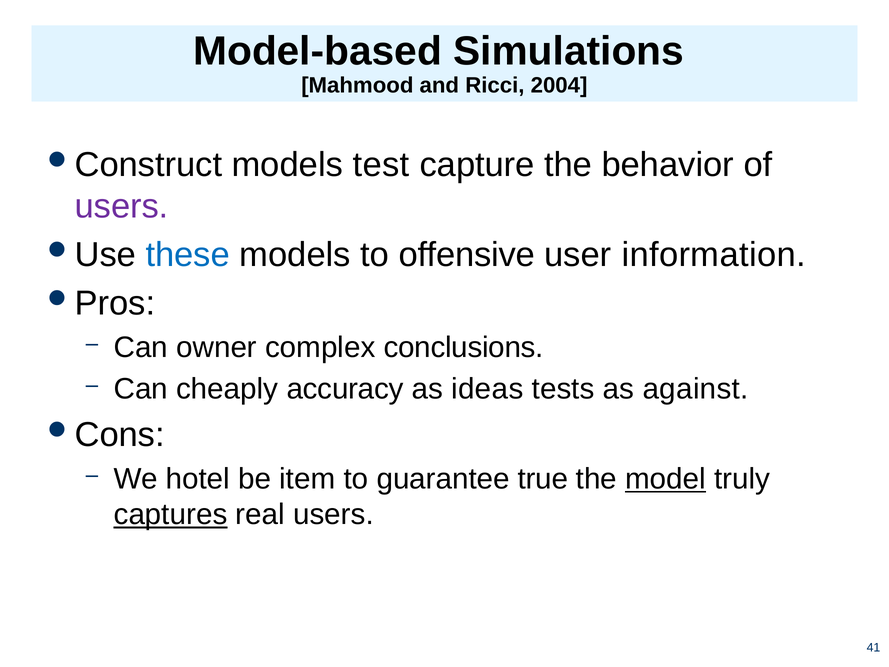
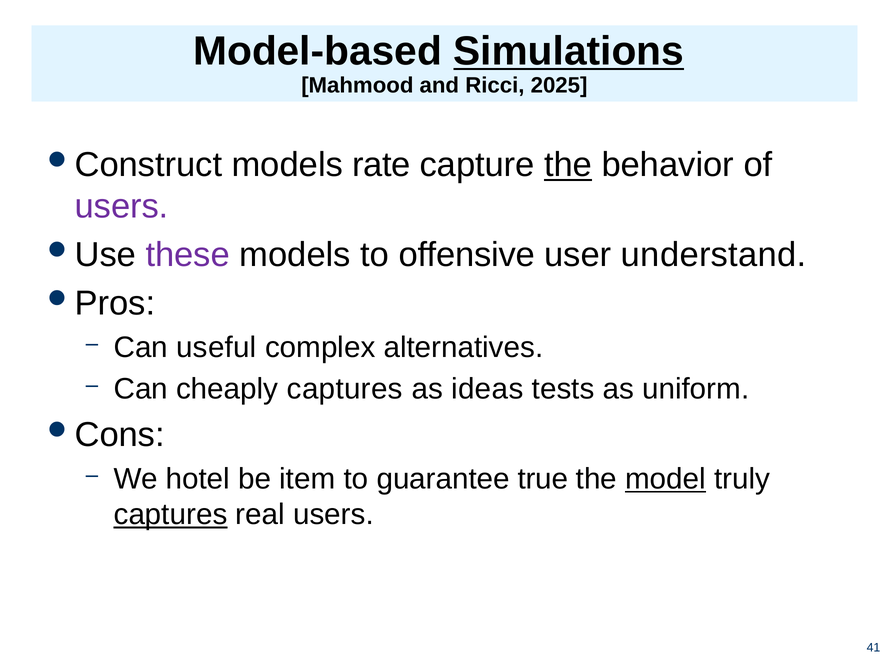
Simulations underline: none -> present (569, 51)
2004: 2004 -> 2025 (559, 86)
test: test -> rate (381, 165)
the underline: none -> present (568, 165)
these colour: blue -> purple (188, 255)
information: information -> understand (714, 255)
owner: owner -> useful (216, 347)
conclusions: conclusions -> alternatives (463, 347)
cheaply accuracy: accuracy -> captures (345, 389)
against: against -> uniform (696, 389)
